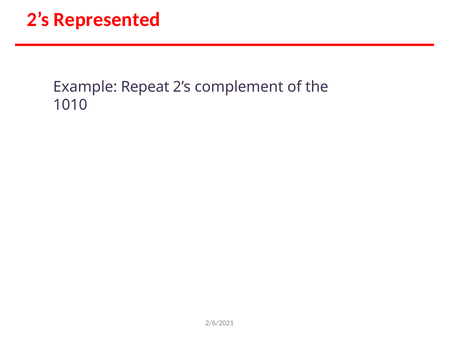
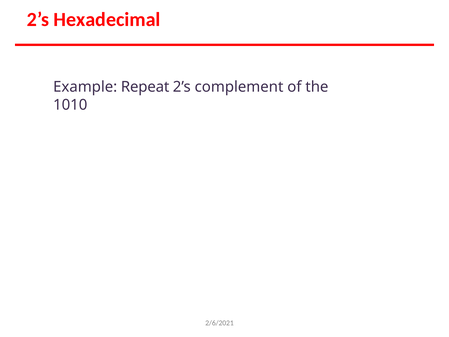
Represented: Represented -> Hexadecimal (107, 20)
